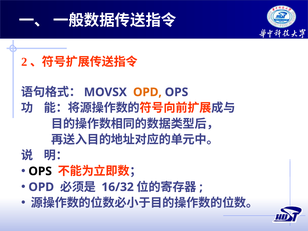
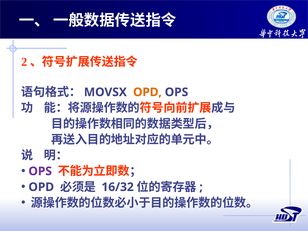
OPS colour: black -> purple (40, 171)
